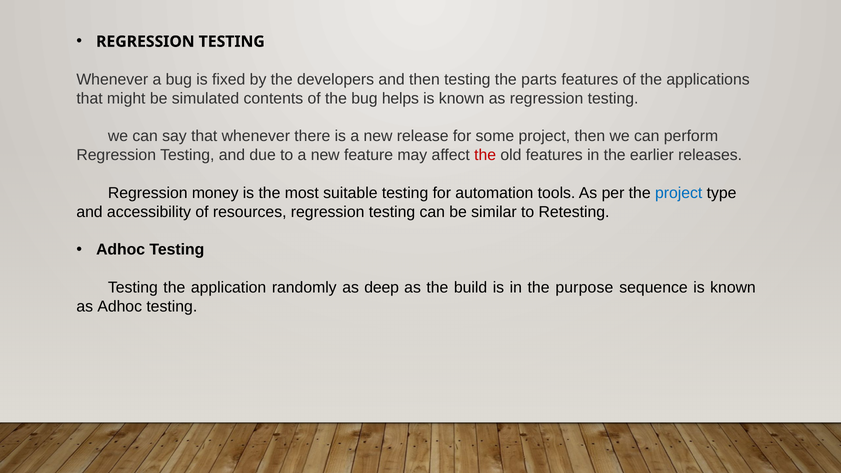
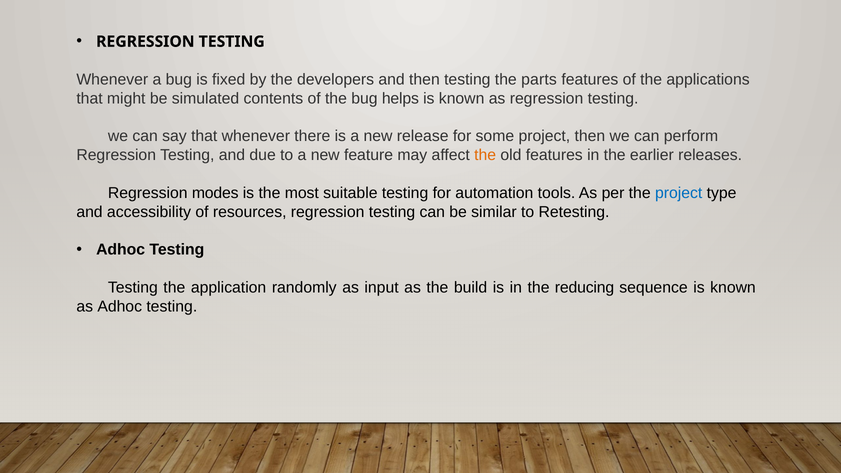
the colour: red -> orange (485, 155)
money: money -> modes (215, 193)
deep: deep -> input (382, 288)
purpose: purpose -> reducing (585, 288)
